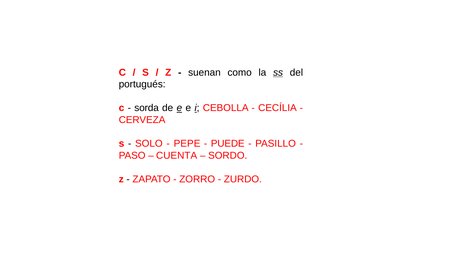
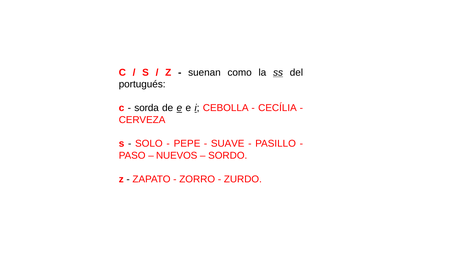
PUEDE: PUEDE -> SUAVE (228, 144)
CUENTA: CUENTA -> NUEVOS (177, 156)
